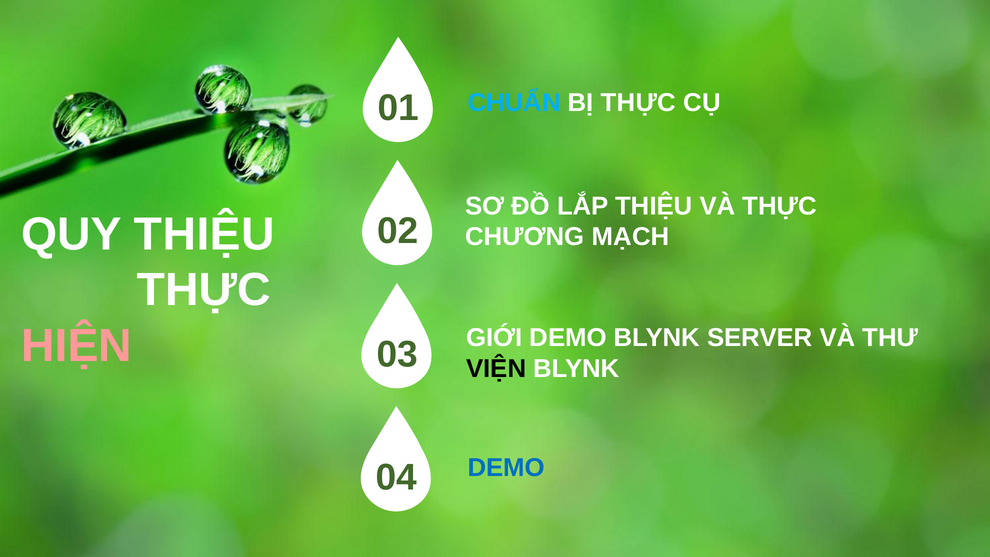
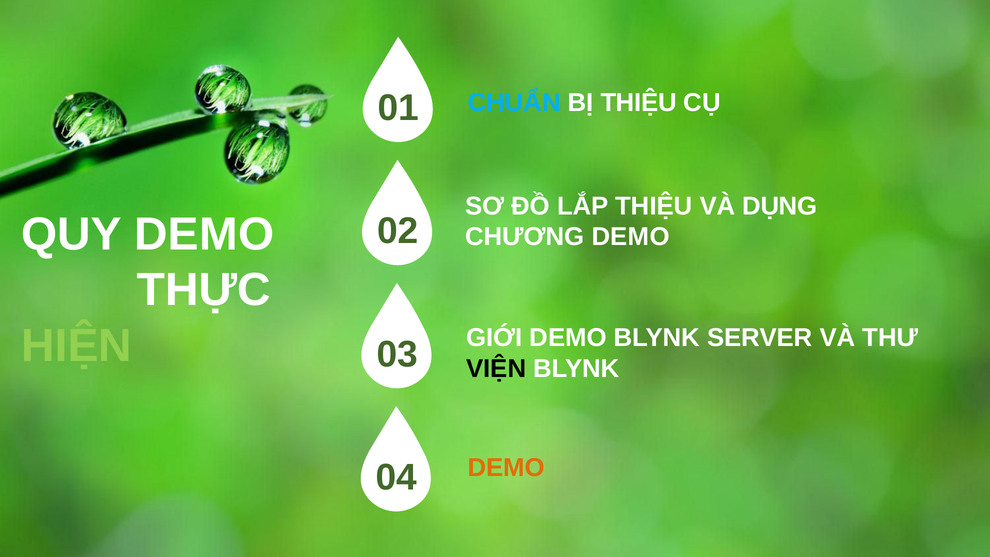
BỊ THỰC: THỰC -> THIỆU (639, 103)
VÀ THỰC: THỰC -> DỤNG (780, 206)
QUY THIỆU: THIỆU -> DEMO (204, 234)
CHƯƠNG MẠCH: MẠCH -> DEMO (631, 237)
HIỆN colour: pink -> light green (77, 346)
DEMO colour: blue -> orange (506, 468)
